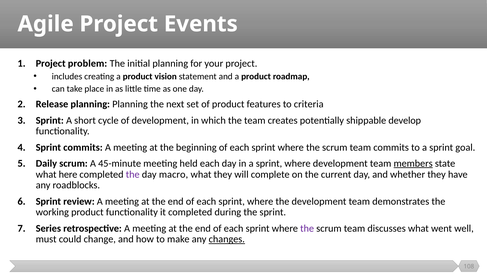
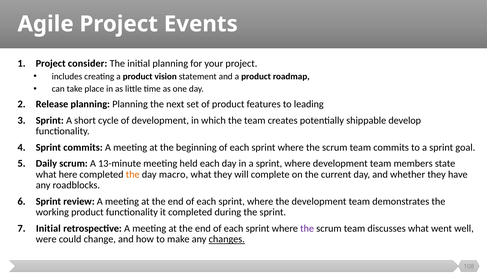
problem: problem -> consider (88, 63)
criteria: criteria -> leading (309, 104)
45-minute: 45-minute -> 13-minute (120, 163)
members underline: present -> none (413, 163)
the colour: purple -> orange (133, 174)
Series: Series -> Initial (48, 228)
must: must -> were (46, 239)
